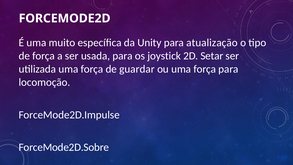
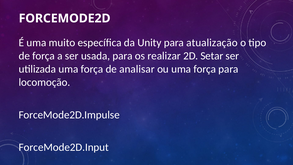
joystick: joystick -> realizar (164, 56)
guardar: guardar -> analisar (137, 69)
ForceMode2D.Sobre: ForceMode2D.Sobre -> ForceMode2D.Input (64, 147)
